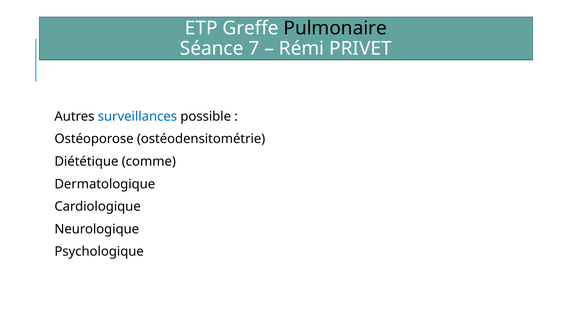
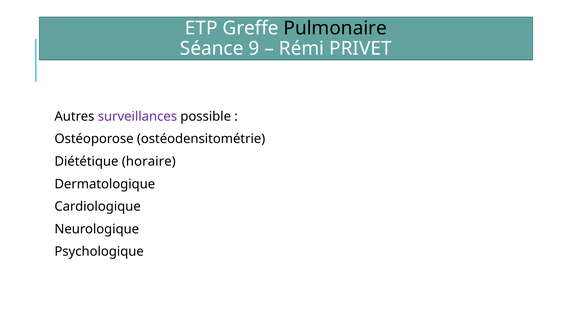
7: 7 -> 9 (254, 49)
surveillances colour: blue -> purple (137, 116)
comme: comme -> horaire (149, 161)
